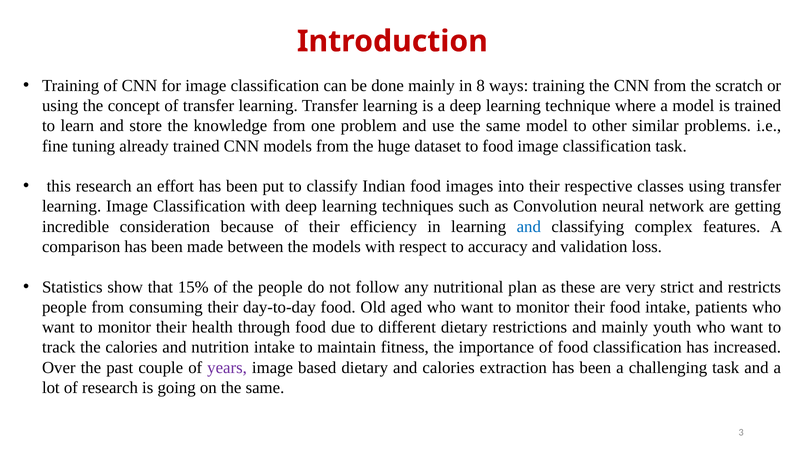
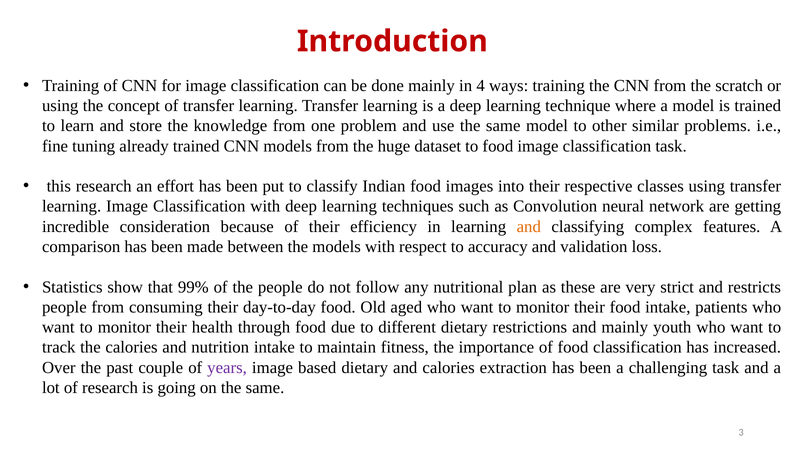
8: 8 -> 4 (481, 86)
and colour: blue -> orange (529, 226)
15%: 15% -> 99% (193, 287)
